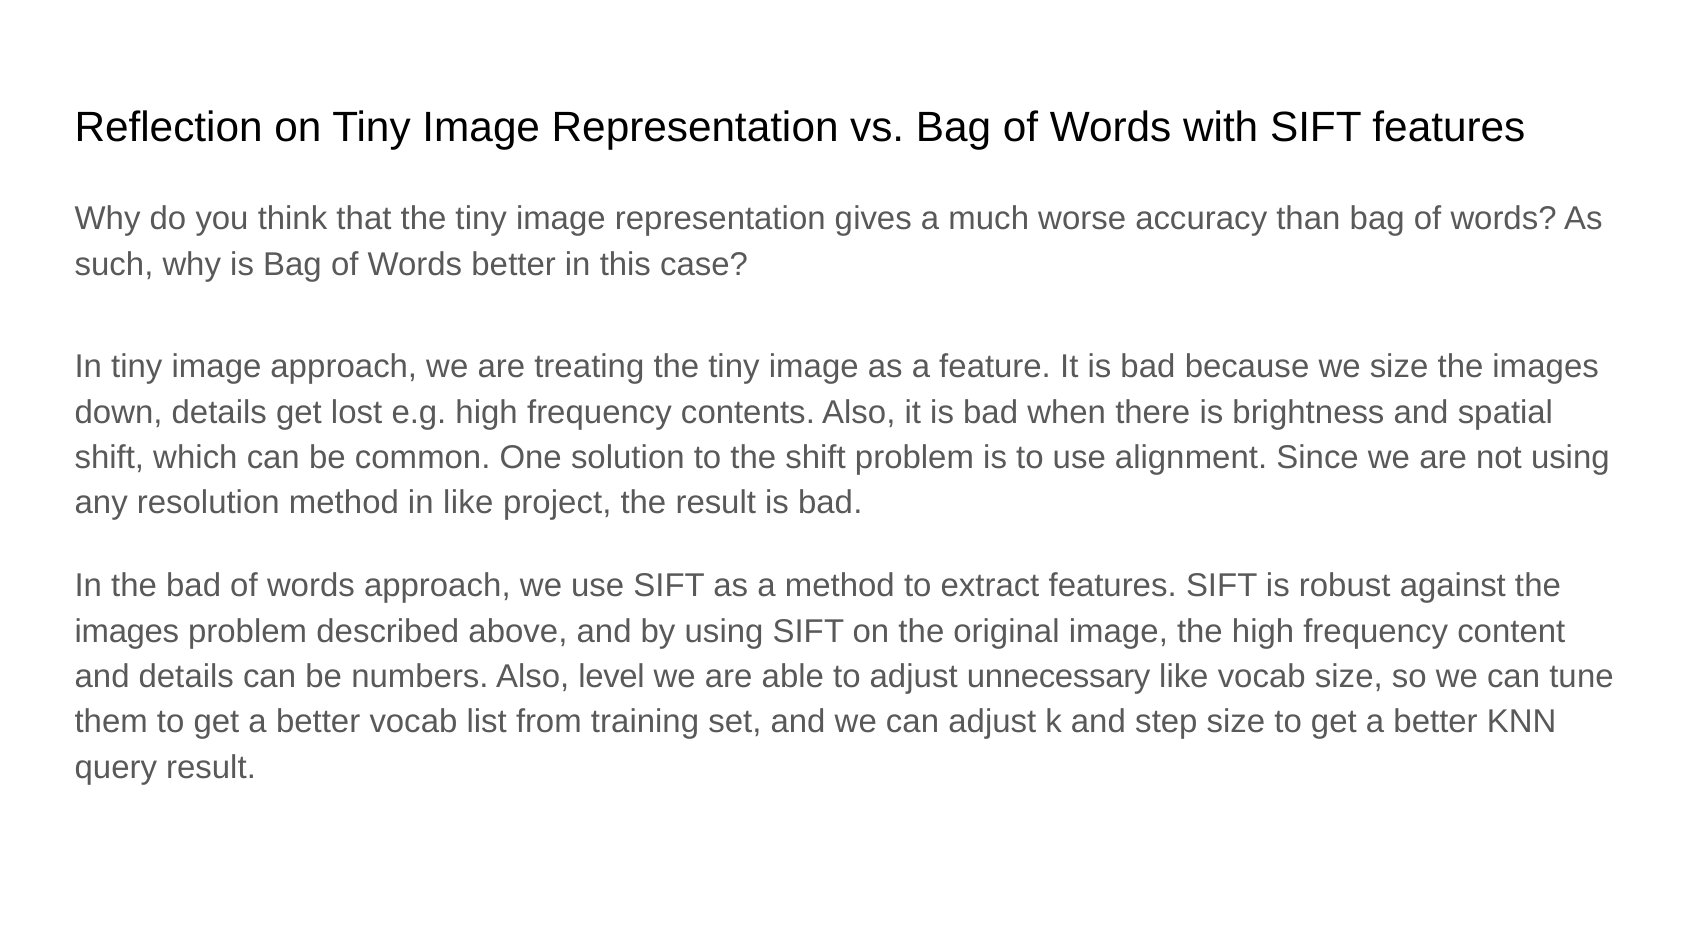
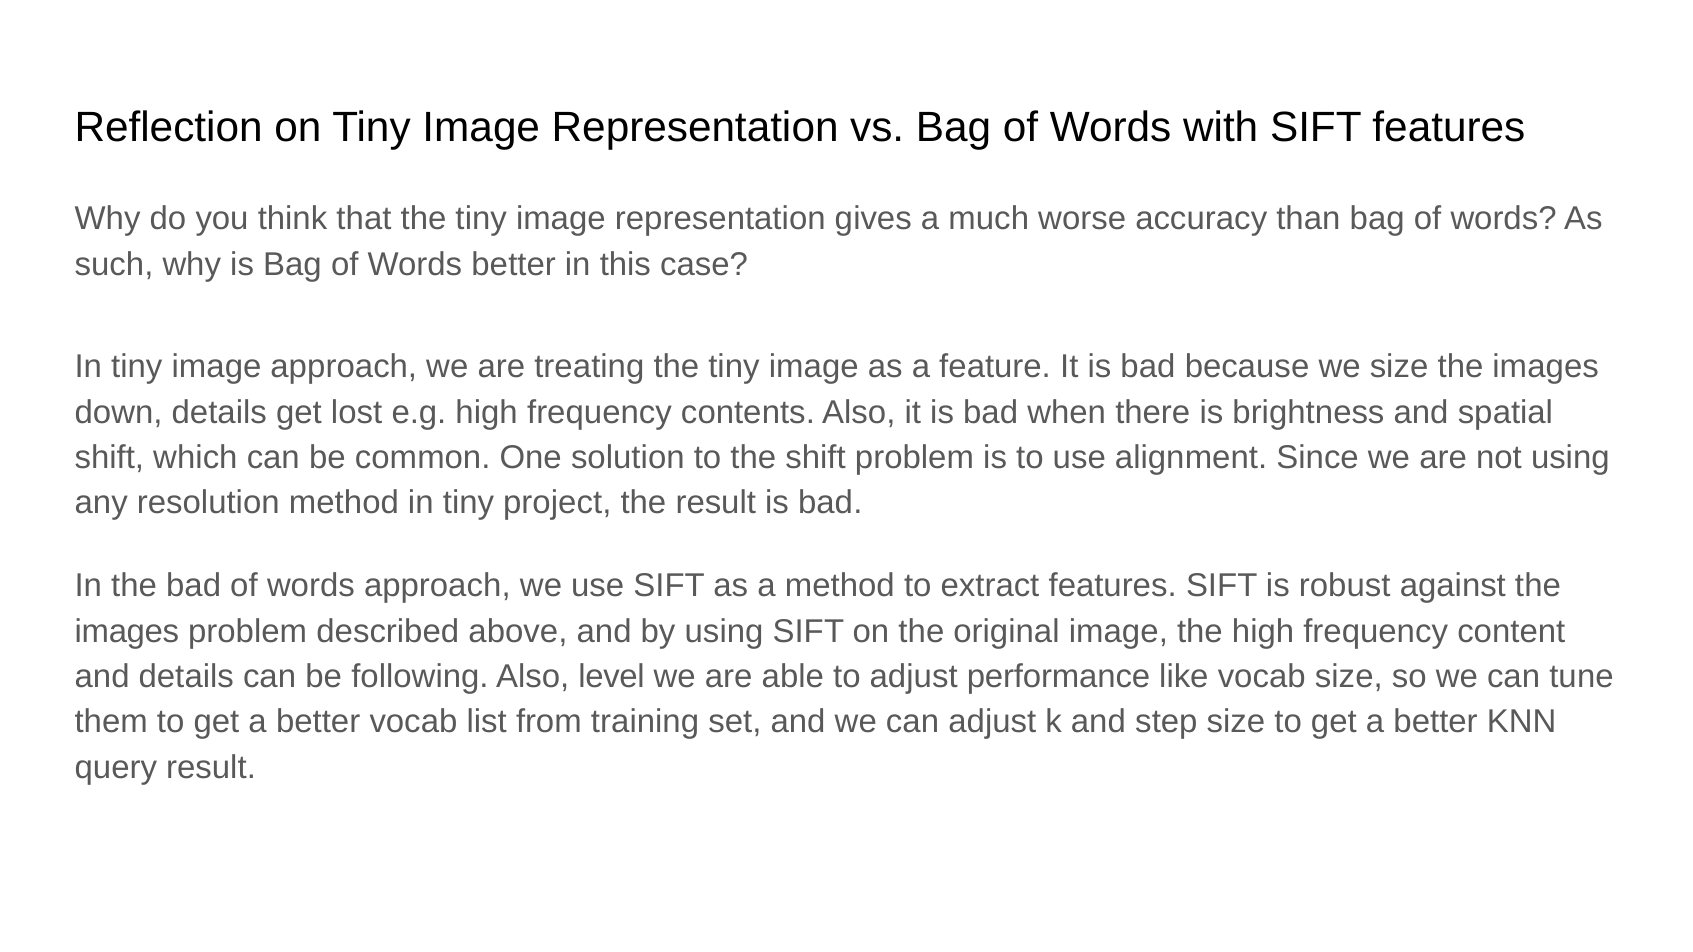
method in like: like -> tiny (468, 503)
numbers: numbers -> following (420, 677)
unnecessary: unnecessary -> performance (1059, 677)
